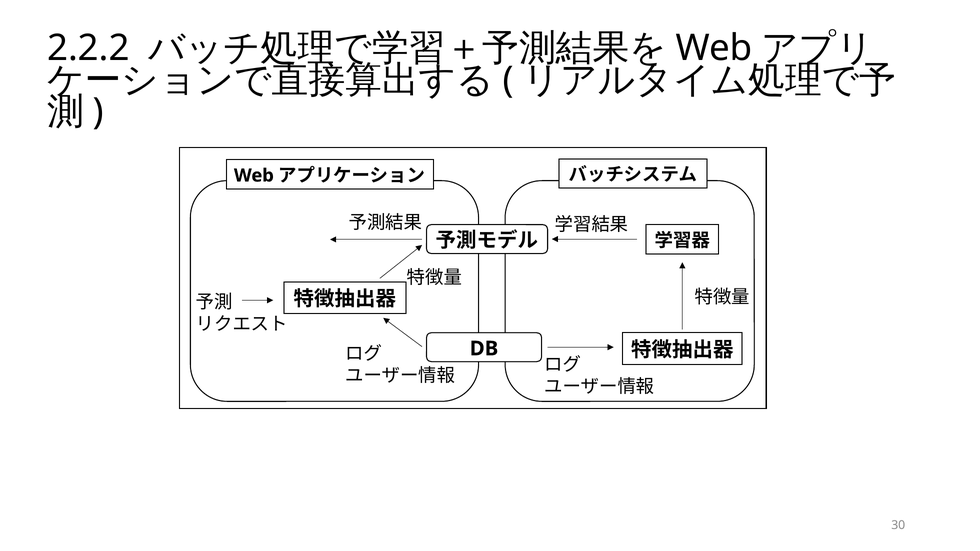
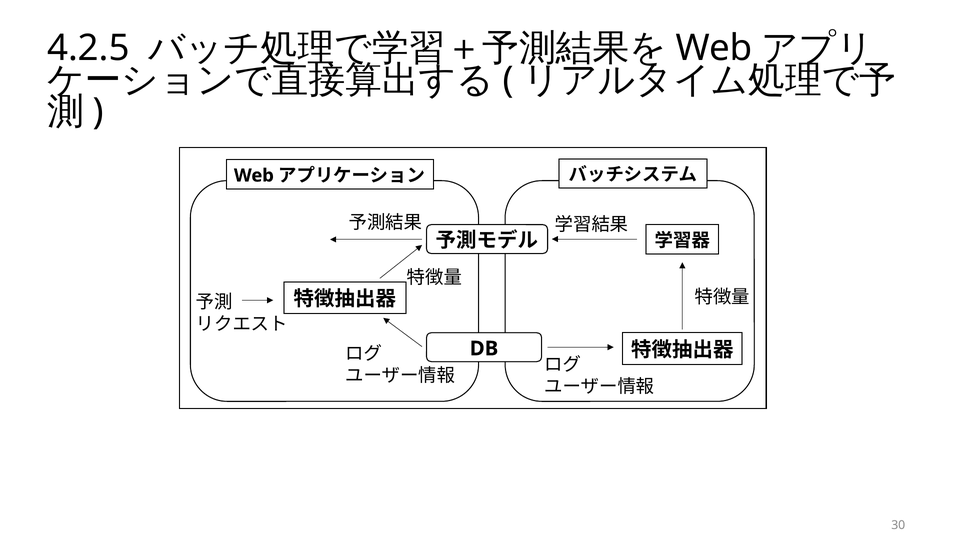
2.2.2: 2.2.2 -> 4.2.5 (88, 48)
